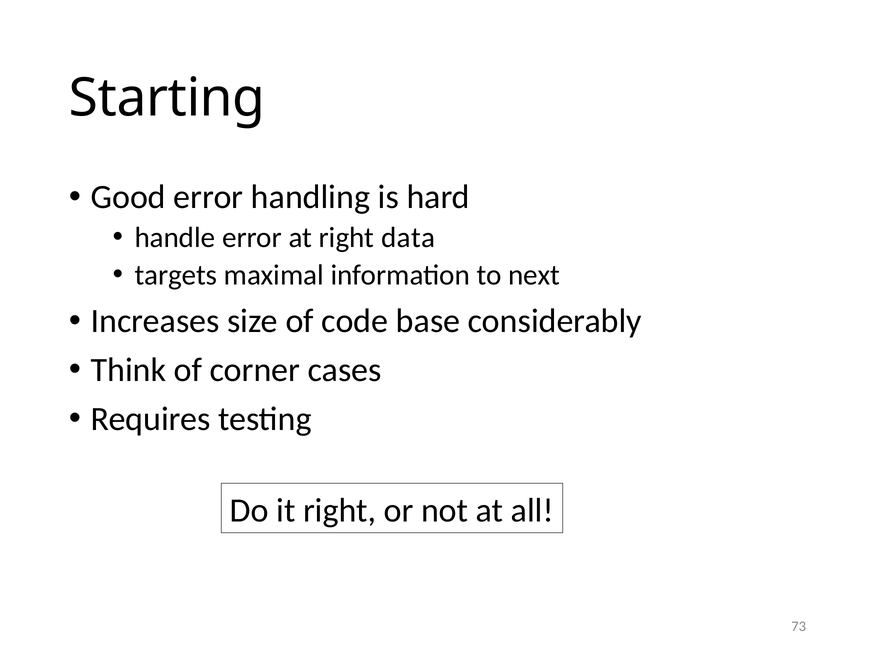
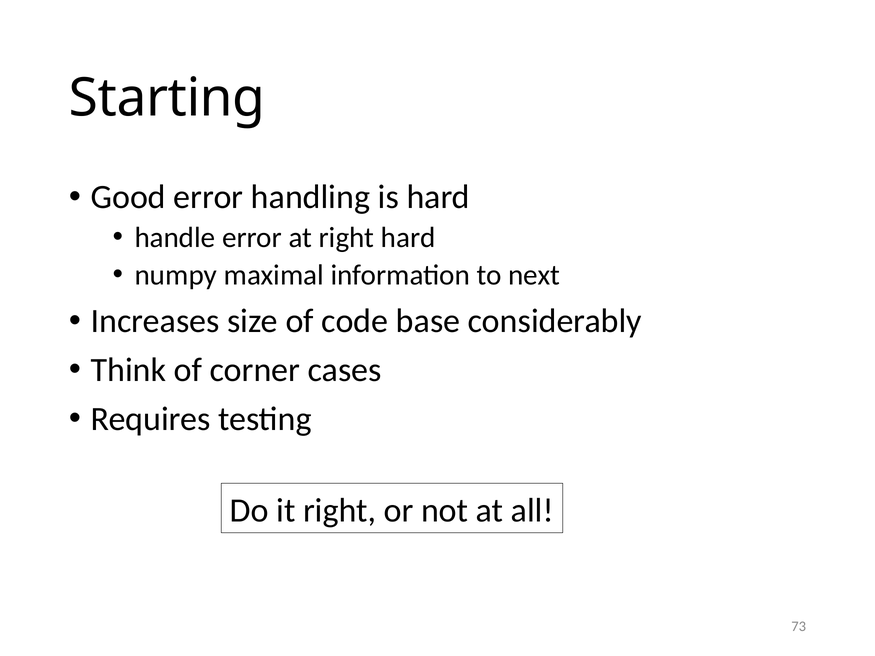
right data: data -> hard (408, 237)
targets: targets -> numpy (176, 275)
